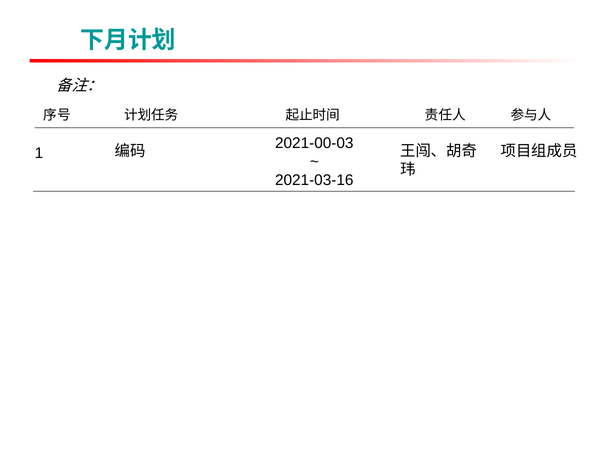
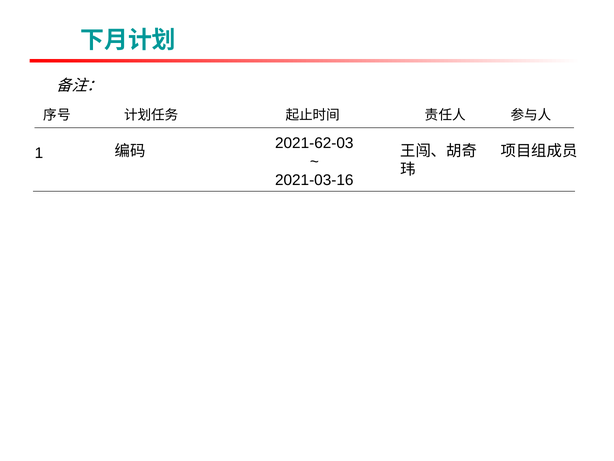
2021-00-03: 2021-00-03 -> 2021-62-03 (314, 143)
